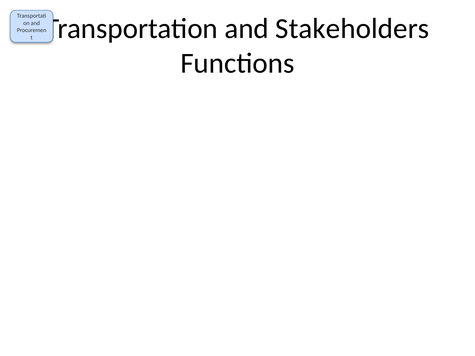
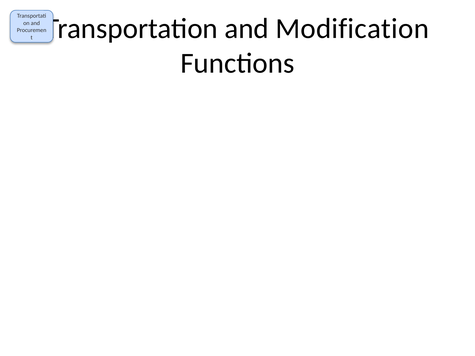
Stakeholders: Stakeholders -> Modification (352, 29)
